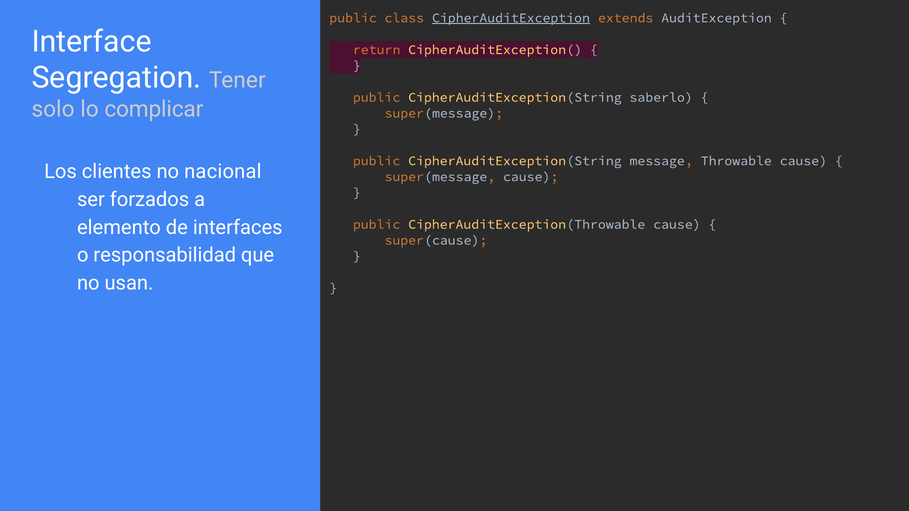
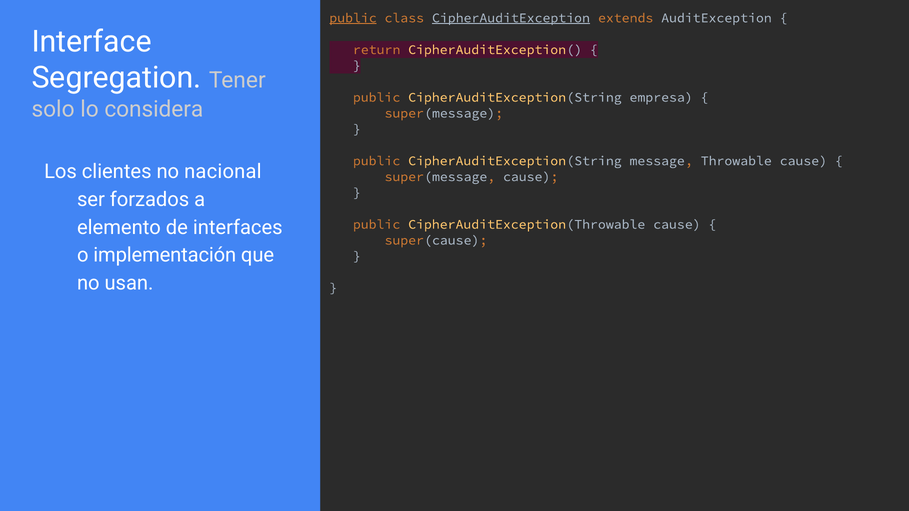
public underline: none -> present (353, 18)
saberlo: saberlo -> empresa (661, 97)
complicar: complicar -> considera (154, 109)
responsabilidad: responsabilidad -> implementación (165, 255)
